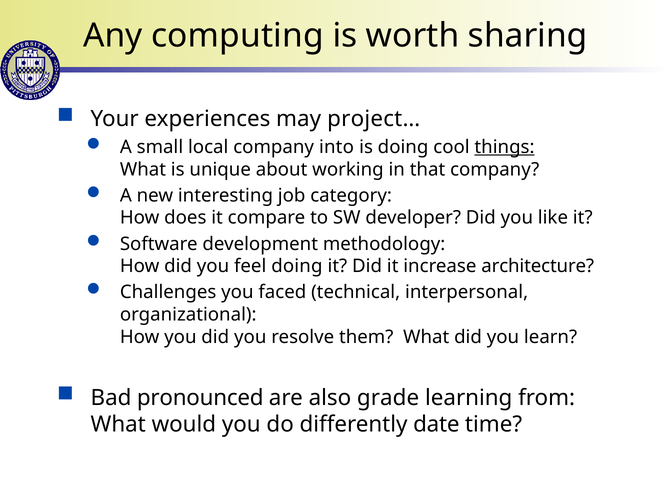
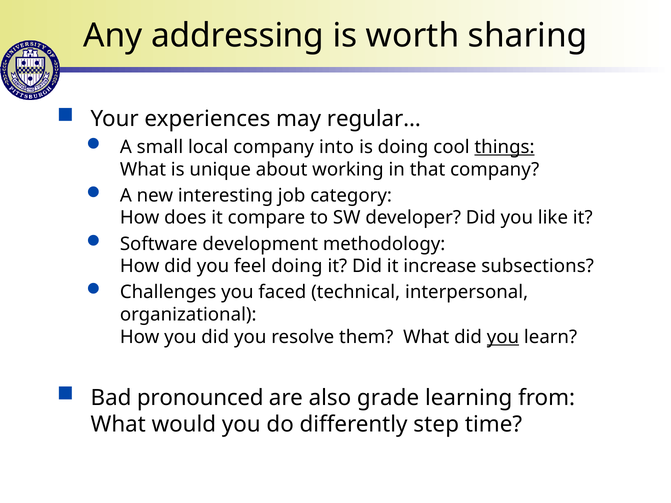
computing: computing -> addressing (238, 36)
project…: project… -> regular… (374, 119)
architecture: architecture -> subsections (538, 266)
you underline: none -> present (503, 337)
date: date -> step (436, 425)
